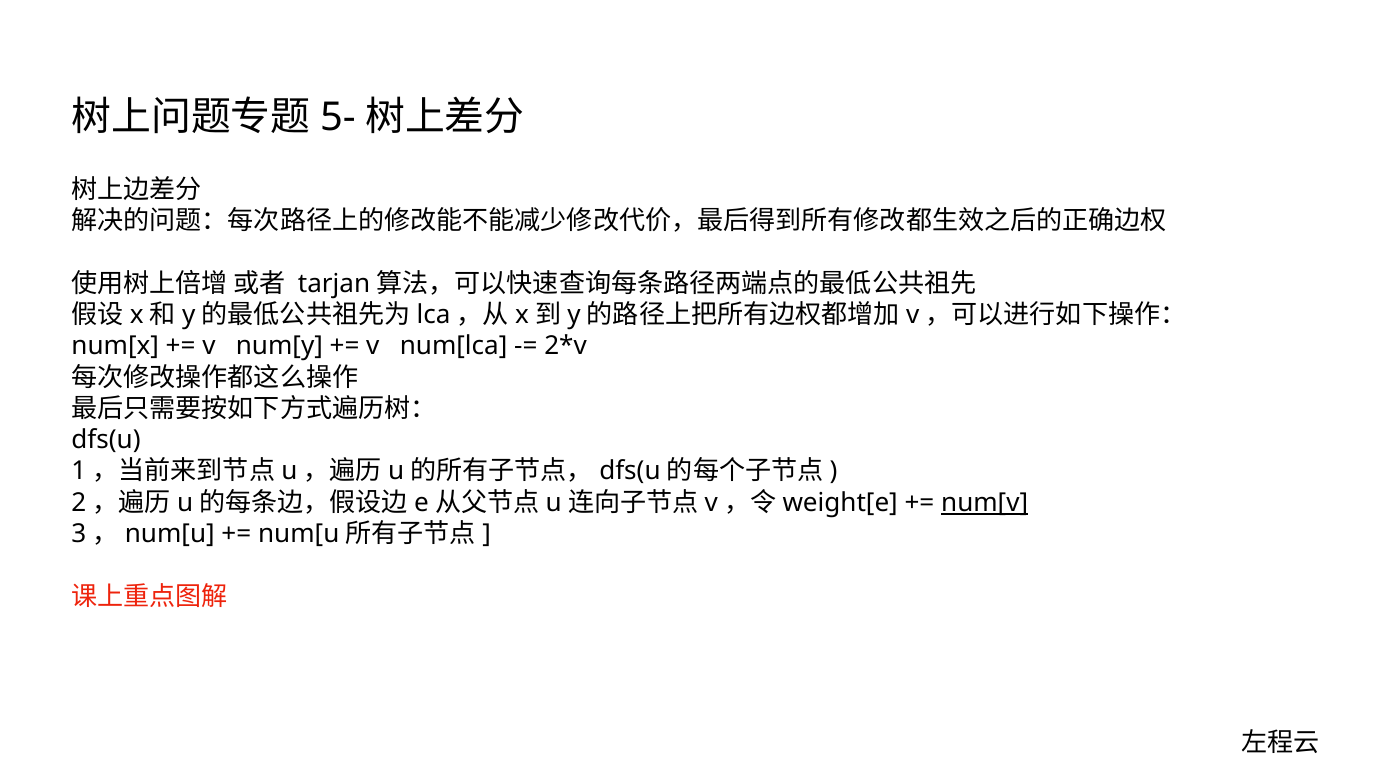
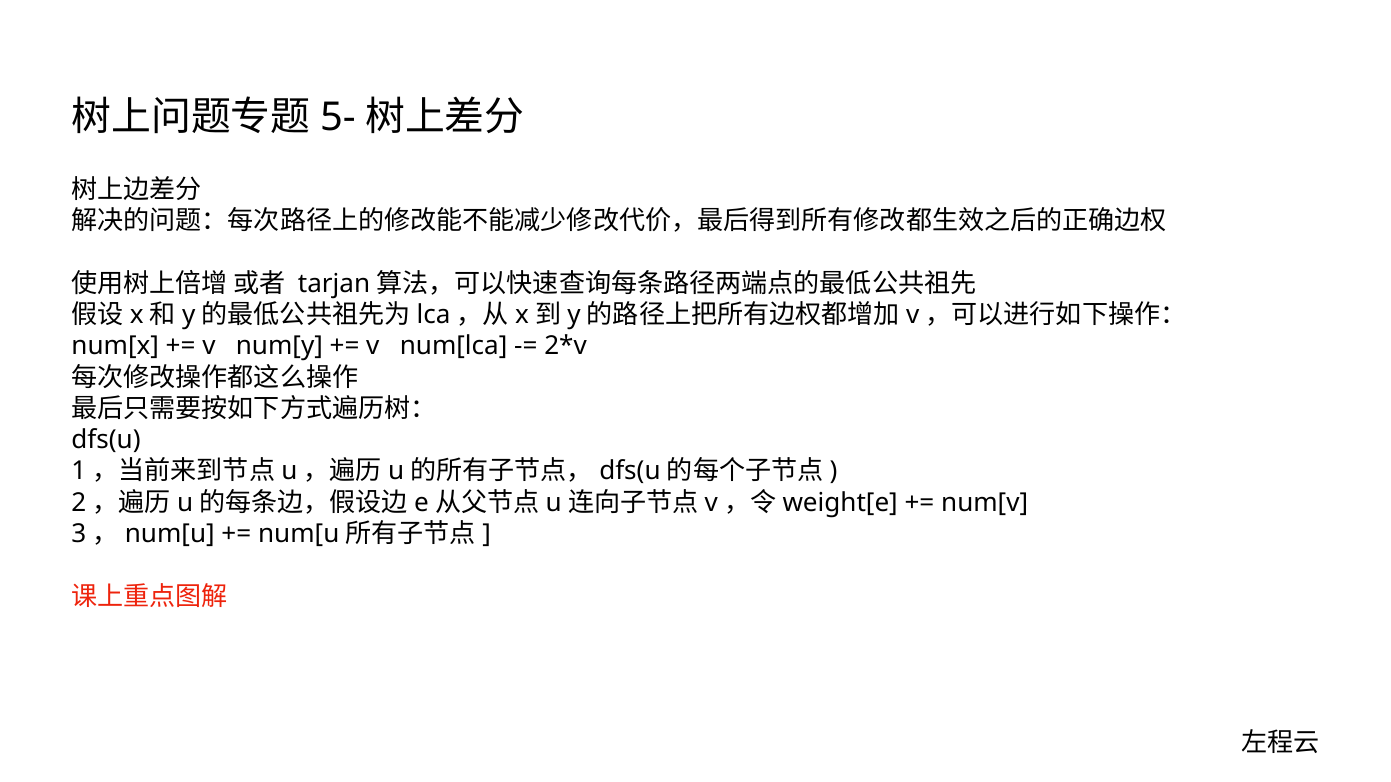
num[v underline: present -> none (985, 503)
